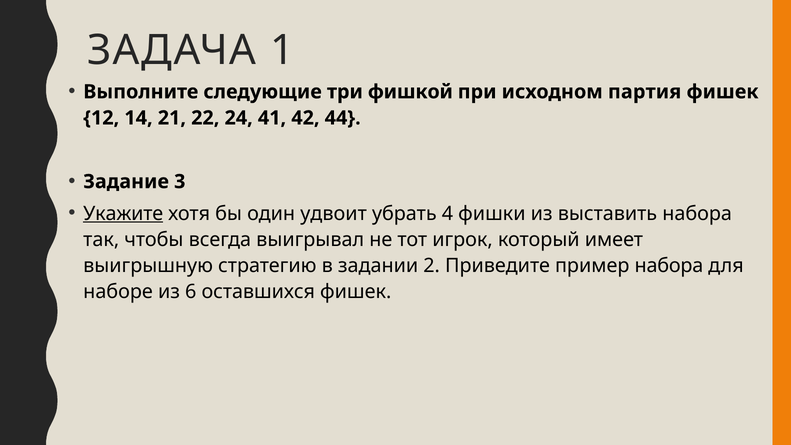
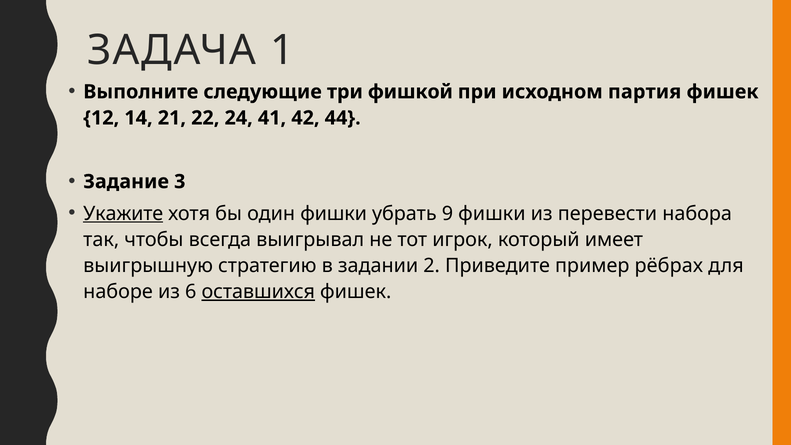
один удвоит: удвоит -> фишки (334, 213)
4: 4 -> 9 (447, 213)
выставить: выставить -> перевести (607, 213)
пример набора: набора -> рёбрах (669, 266)
оставшихся underline: none -> present (258, 292)
